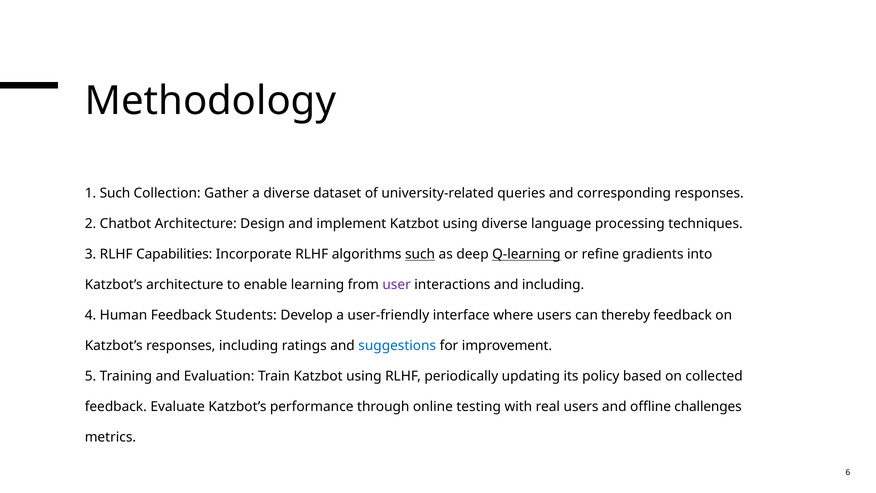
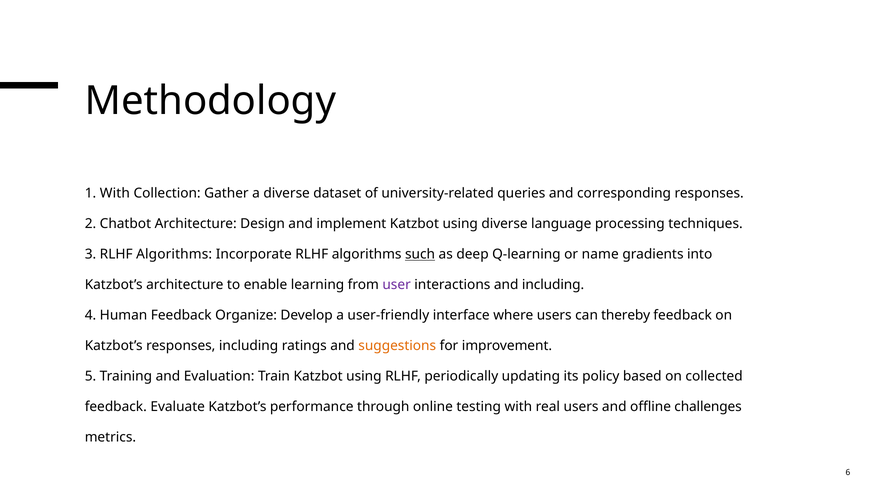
1 Such: Such -> With (115, 193)
3 RLHF Capabilities: Capabilities -> Algorithms (174, 254)
Q-learning underline: present -> none (526, 254)
refine: refine -> name (600, 254)
Students: Students -> Organize (246, 315)
suggestions colour: blue -> orange (397, 346)
